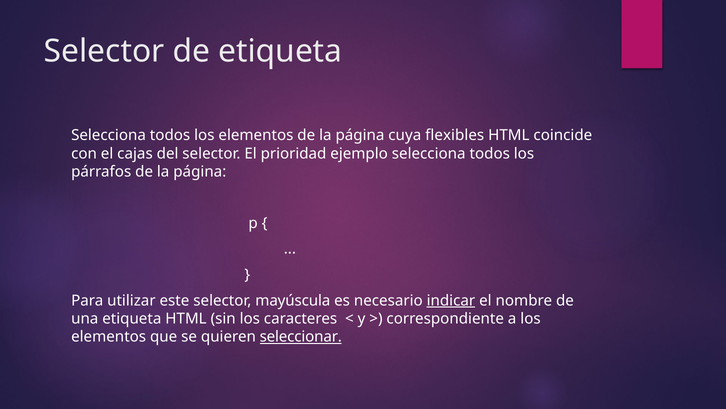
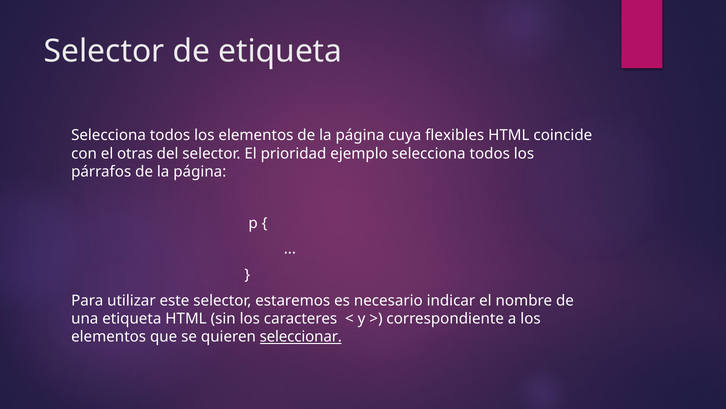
cajas: cajas -> otras (135, 153)
mayúscula: mayúscula -> estaremos (293, 300)
indicar underline: present -> none (451, 300)
